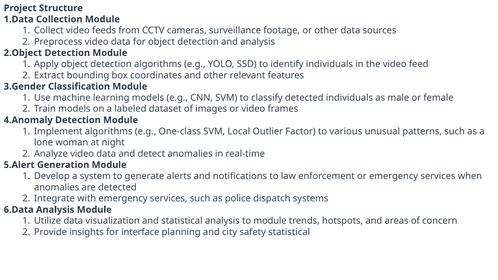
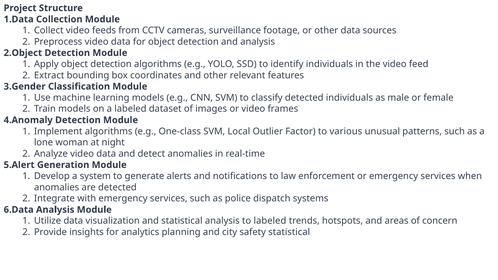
to module: module -> labeled (270, 221)
interface: interface -> analytics (140, 232)
